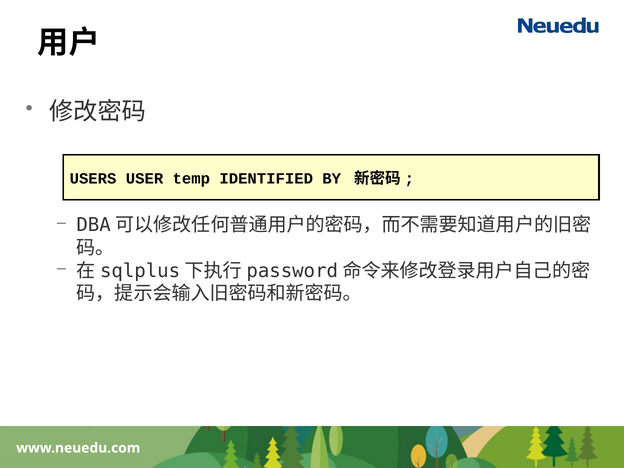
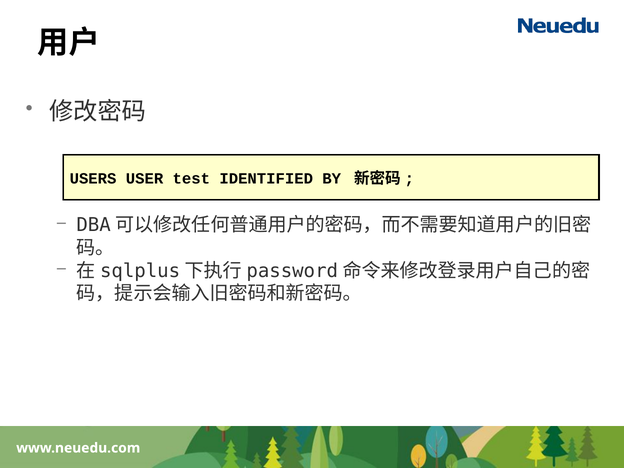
temp: temp -> test (191, 178)
